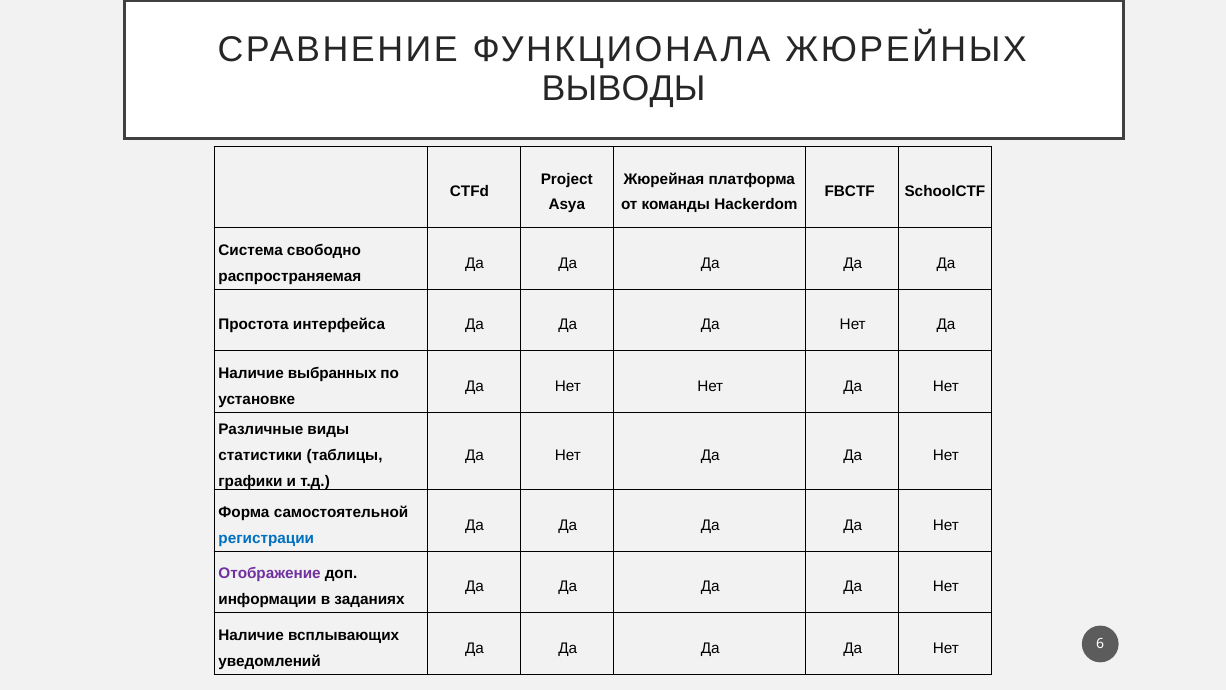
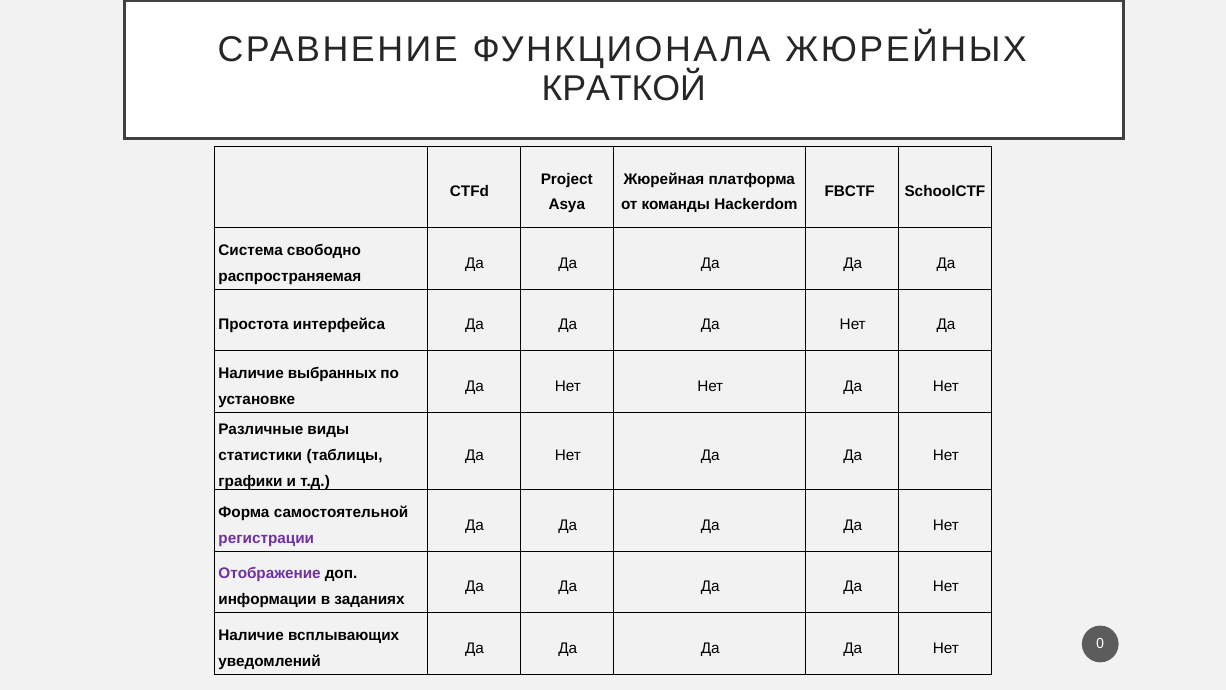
ВЫВОДЫ: ВЫВОДЫ -> КРАТКОЙ (624, 88)
регистрации colour: blue -> purple (266, 538)
6: 6 -> 0 (1100, 643)
